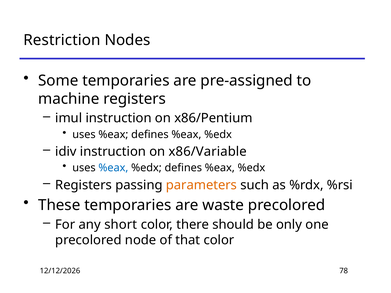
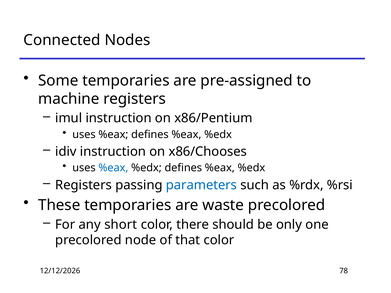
Restriction: Restriction -> Connected (62, 40)
x86/Variable: x86/Variable -> x86/Chooses (208, 152)
parameters colour: orange -> blue (201, 185)
